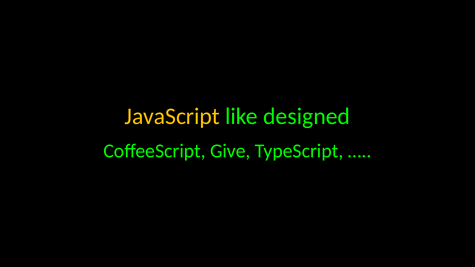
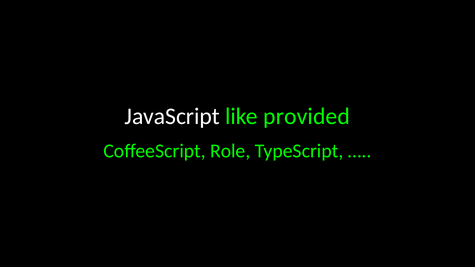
JavaScript colour: yellow -> white (172, 116)
designed: designed -> provided (307, 116)
Give: Give -> Role (230, 151)
